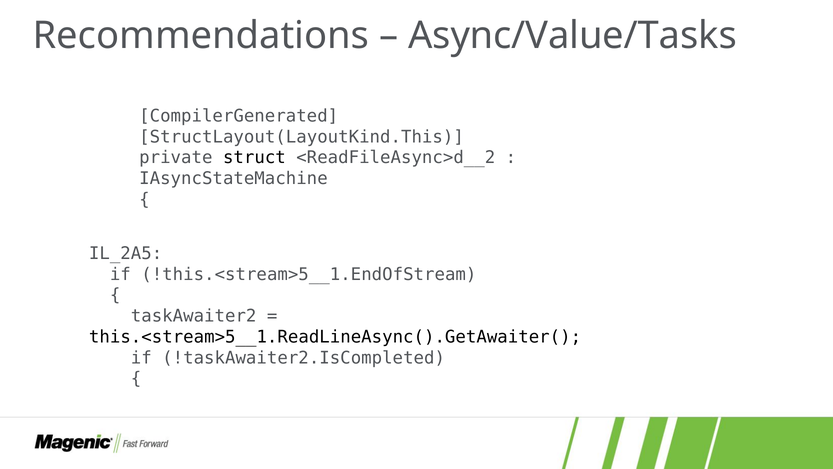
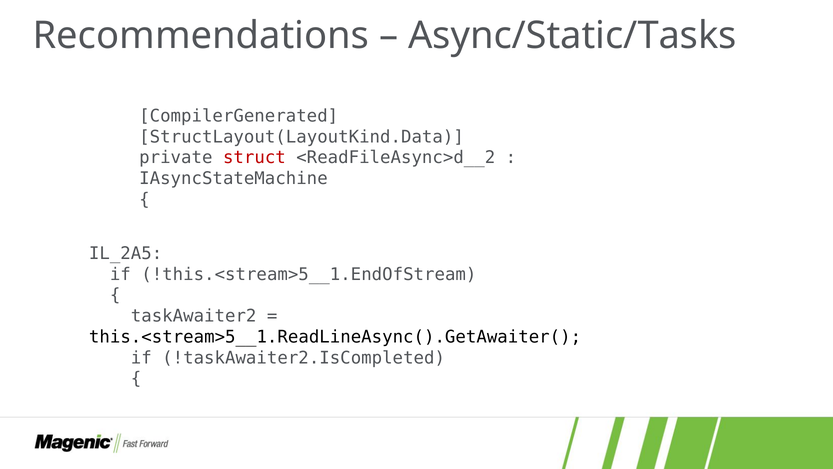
Async/Value/Tasks: Async/Value/Tasks -> Async/Static/Tasks (572, 36)
StructLayout(LayoutKind.This: StructLayout(LayoutKind.This -> StructLayout(LayoutKind.Data (302, 137)
struct colour: black -> red (254, 158)
